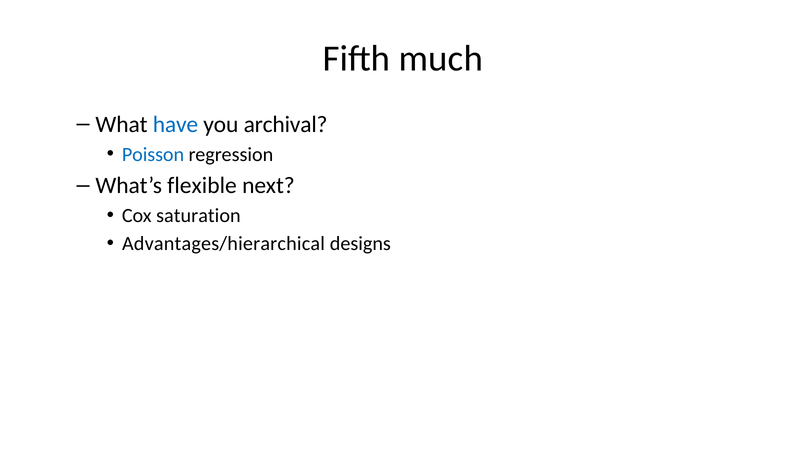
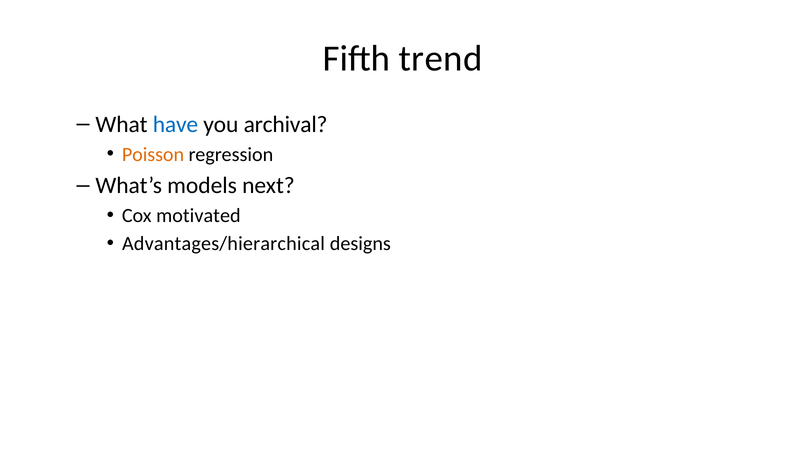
much: much -> trend (441, 59)
Poisson colour: blue -> orange (153, 155)
flexible: flexible -> models (202, 186)
saturation: saturation -> motivated (198, 216)
